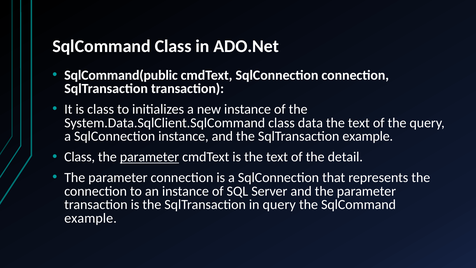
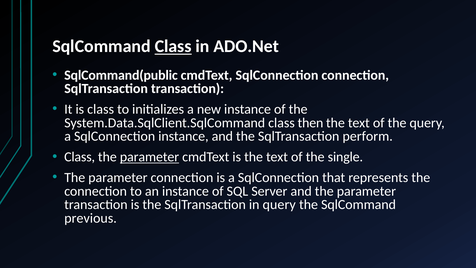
Class underline: none -> present (173, 46)
data: data -> then (310, 123)
SqlTransaction example: example -> perform (368, 136)
detail: detail -> single (345, 157)
example: example -> previous (91, 218)
